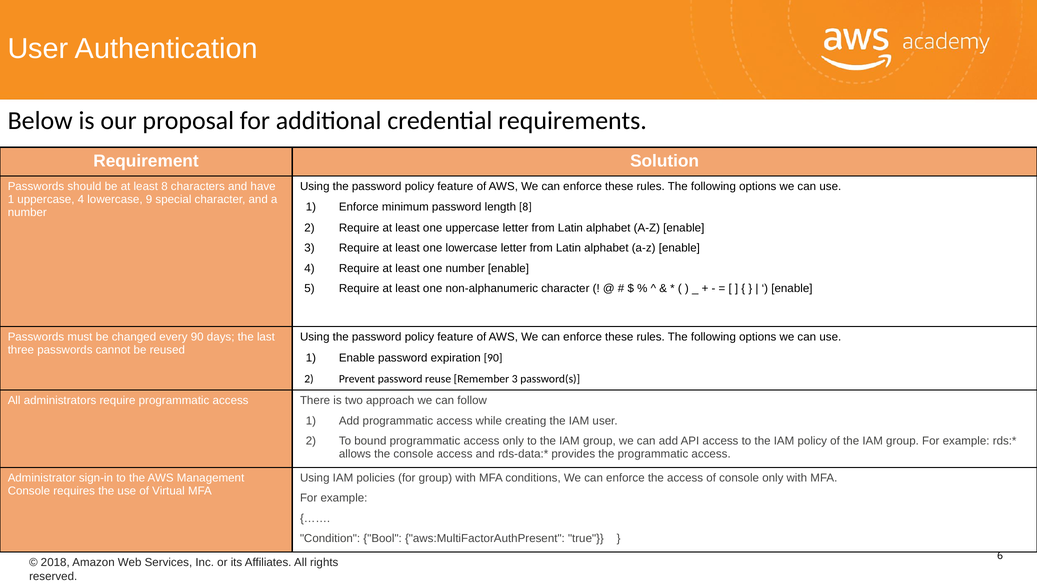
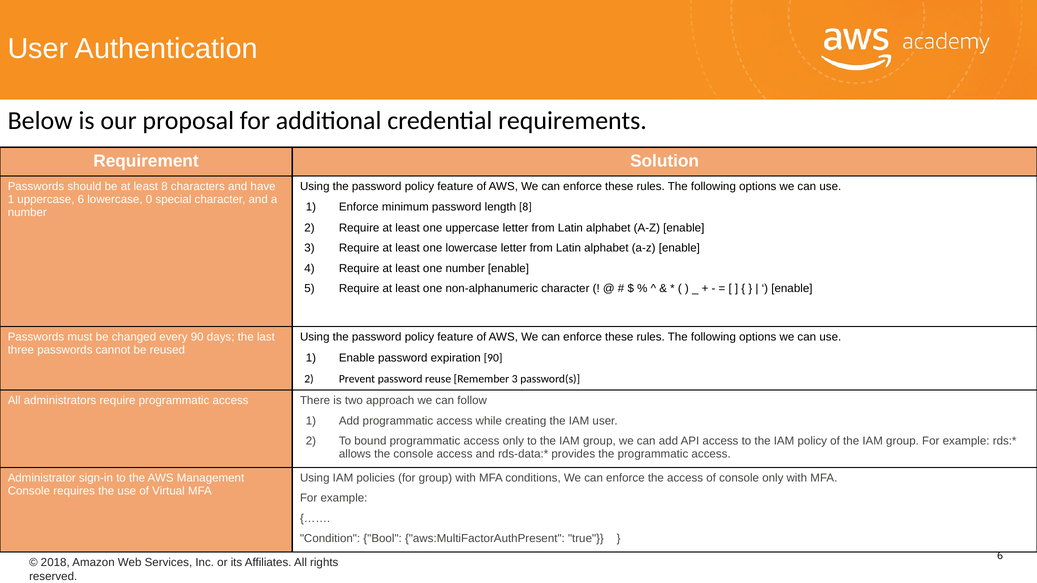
uppercase 4: 4 -> 6 (81, 200)
9: 9 -> 0 (149, 200)
